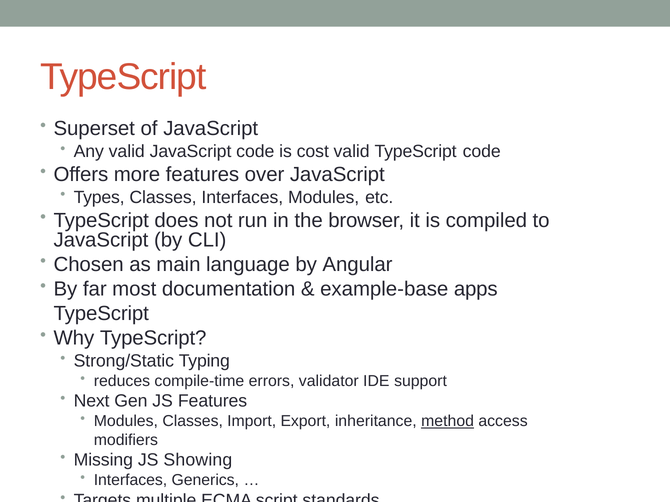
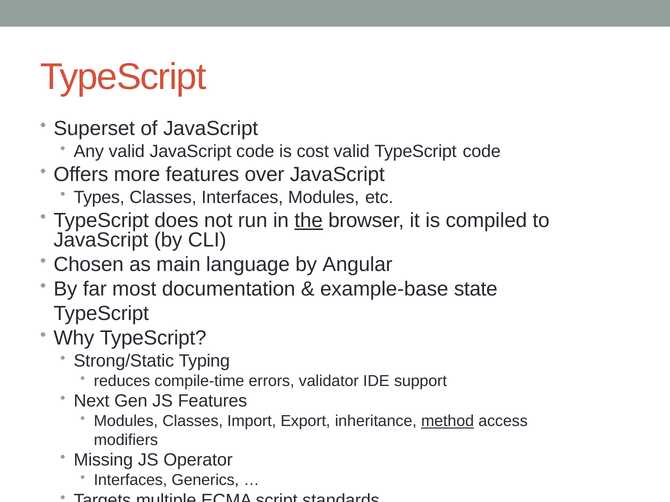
the underline: none -> present (309, 221)
apps: apps -> state (476, 289)
Showing: Showing -> Operator (198, 461)
